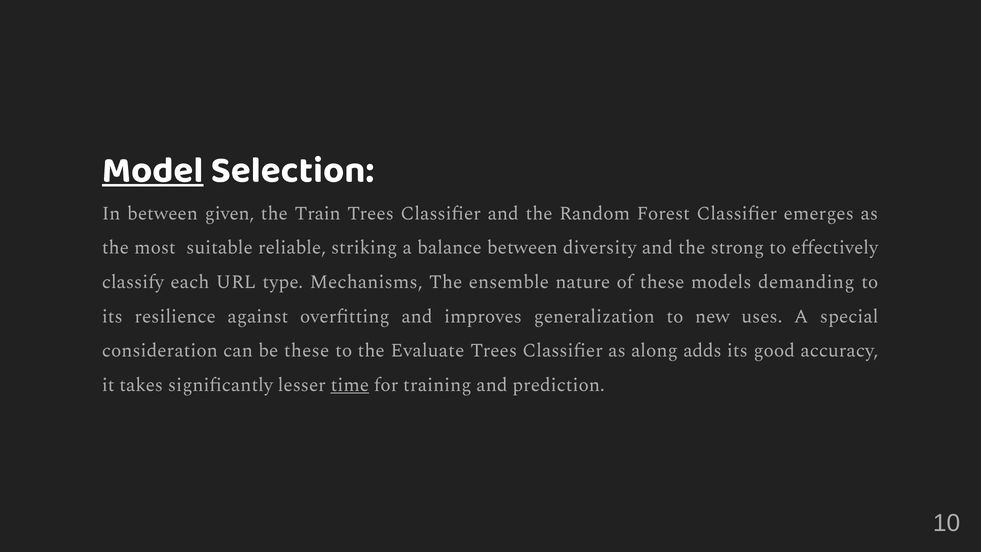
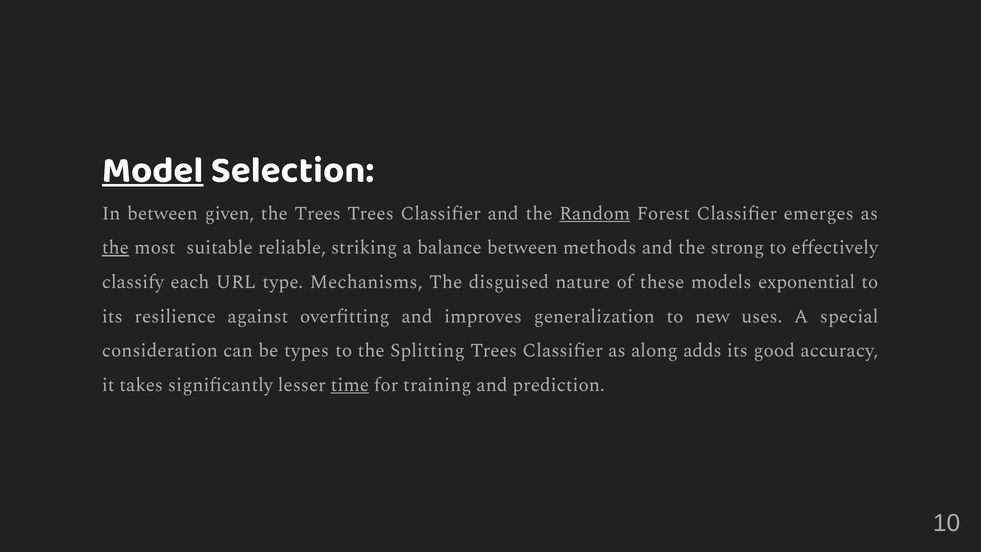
the Train: Train -> Trees (318, 213)
Random underline: none -> present (595, 213)
the underline: none -> present (115, 247)
diversity: diversity -> methods (600, 247)
ensemble: ensemble -> disguised (509, 282)
demanding: demanding -> exponential (807, 282)
be these: these -> types (307, 350)
Evaluate: Evaluate -> Splitting (427, 350)
